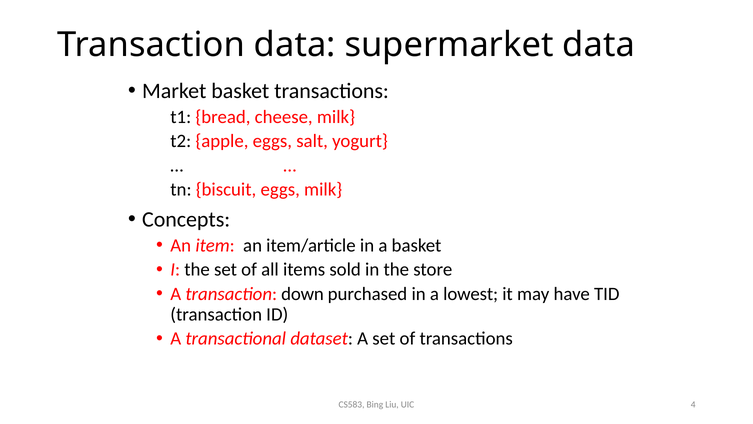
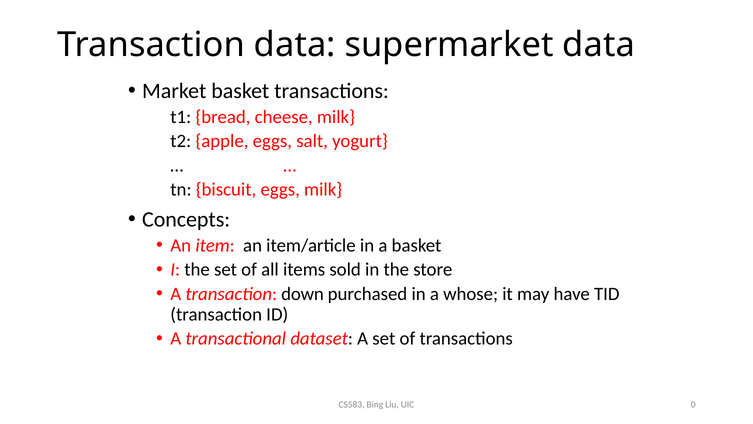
lowest: lowest -> whose (471, 294)
4: 4 -> 0 (693, 404)
